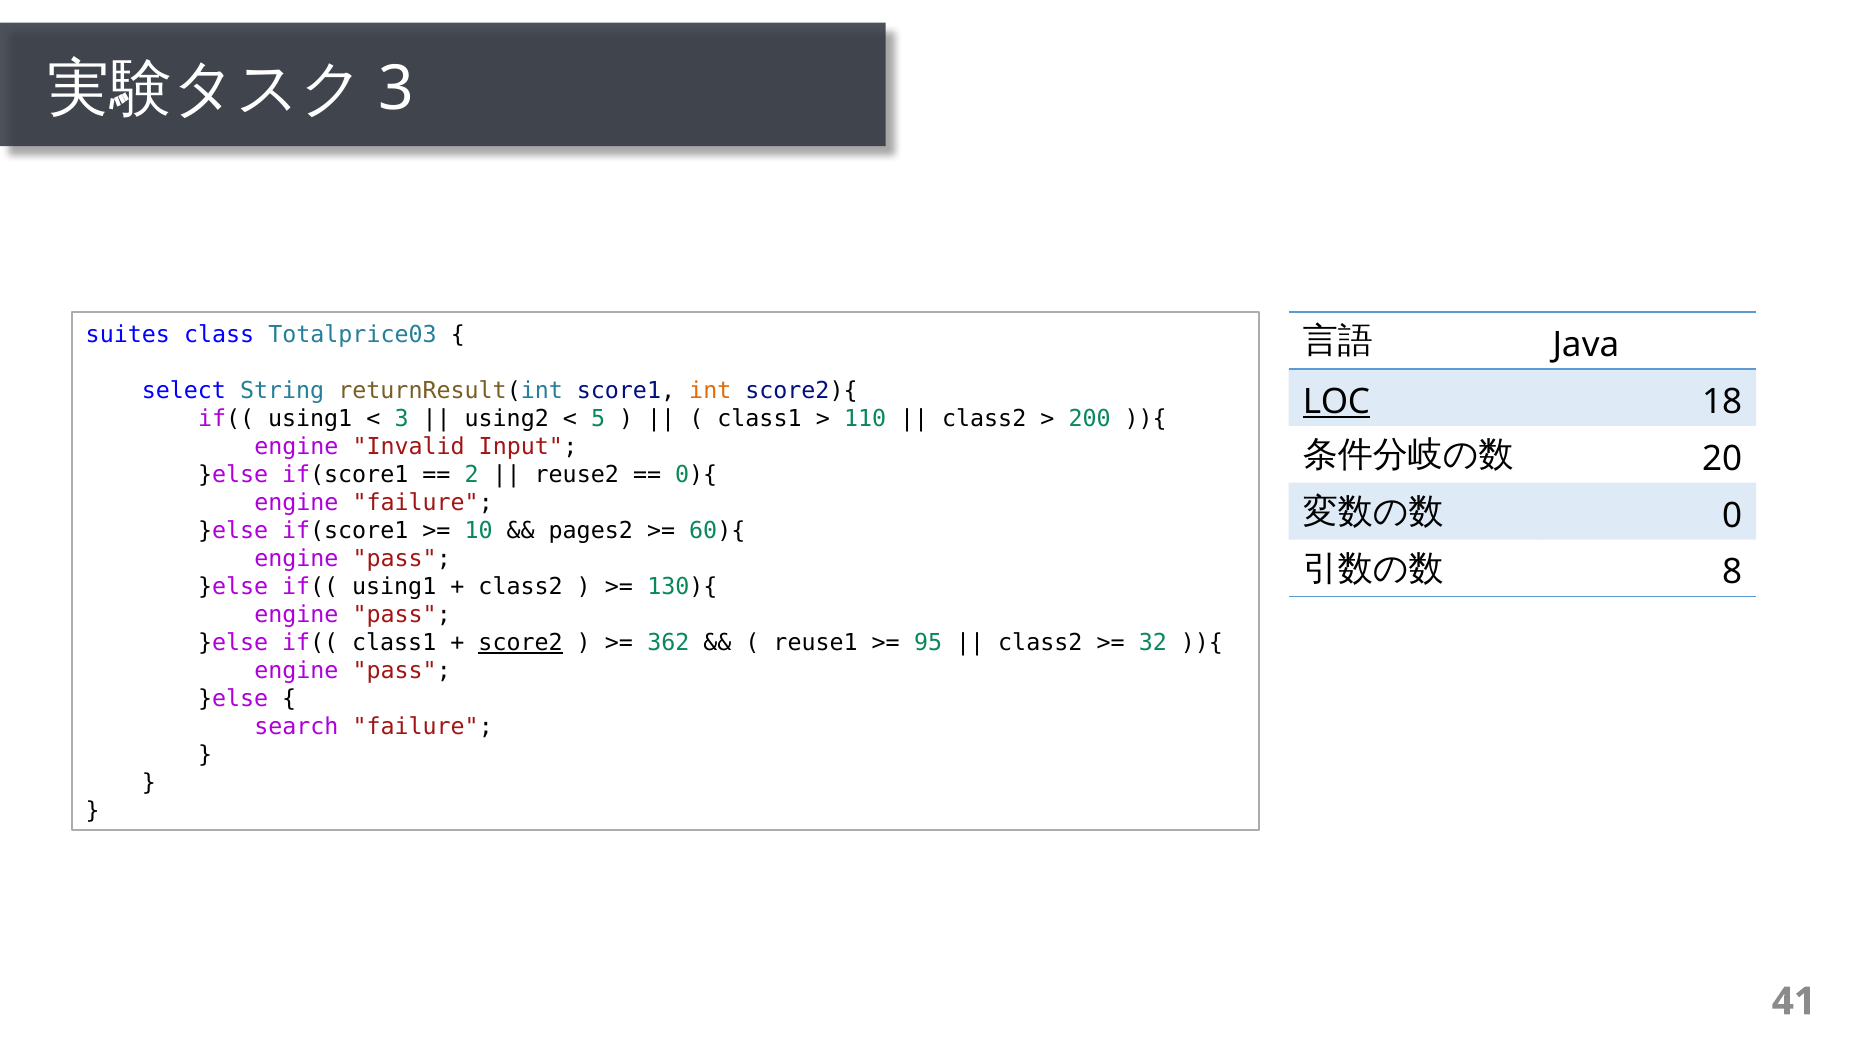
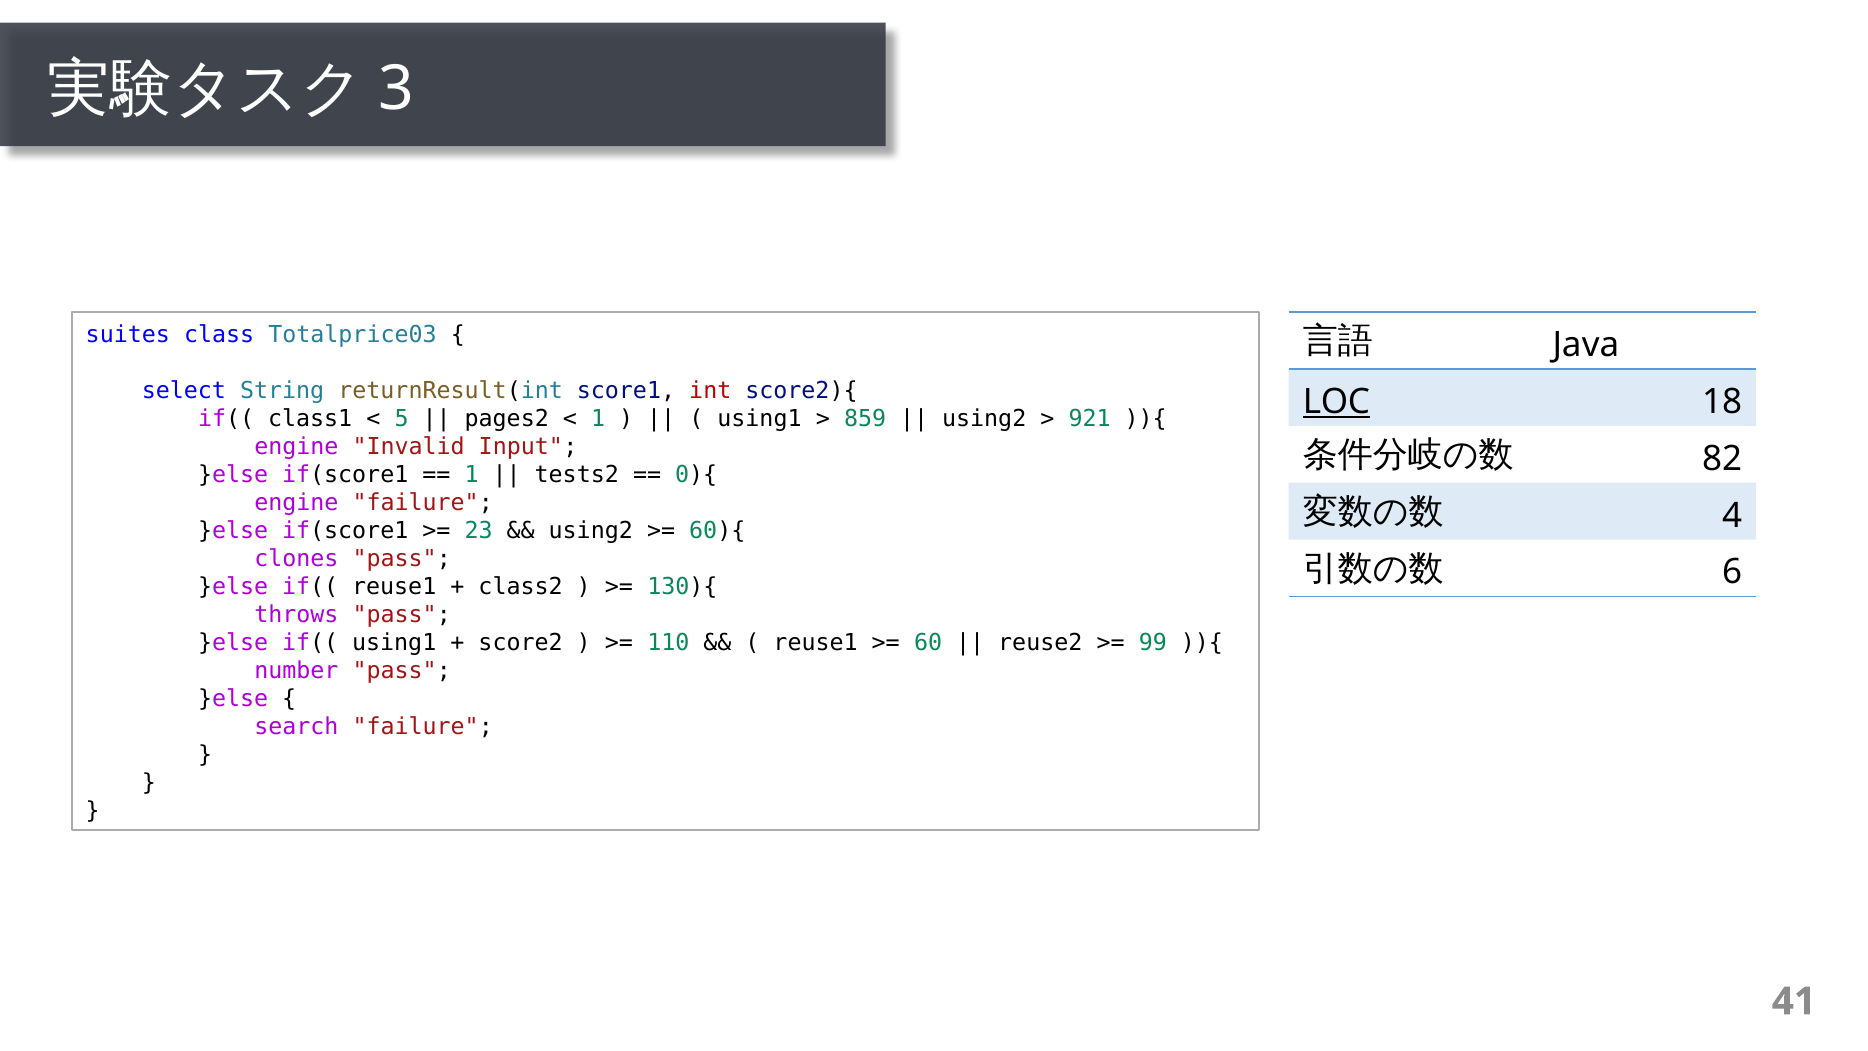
int colour: orange -> red (710, 391)
using1: using1 -> class1 (310, 419)
3: 3 -> 5 (402, 419)
using2: using2 -> pages2 (507, 419)
5: 5 -> 1 (598, 419)
class1: class1 -> using1 (759, 419)
110: 110 -> 859 (865, 419)
class2: class2 -> using2 (984, 419)
200: 200 -> 921 (1090, 419)
20: 20 -> 82 (1722, 459)
2: 2 -> 1 (472, 475)
reuse2: reuse2 -> tests2 (577, 475)
0: 0 -> 4 (1732, 515)
10: 10 -> 23 (479, 531)
pages2: pages2 -> using2 (591, 531)
engine: engine -> clones (296, 559)
8: 8 -> 6 (1732, 572)
}else if(( using1: using1 -> reuse1 (394, 587)
engine: engine -> throws (296, 615)
if(( class1: class1 -> using1 (394, 643)
score2 underline: present -> none (521, 643)
362: 362 -> 110 (668, 643)
95: 95 -> 60 (928, 643)
class2: class2 -> reuse2 (1040, 643)
32: 32 -> 99 (1153, 643)
engine: engine -> number (296, 671)
